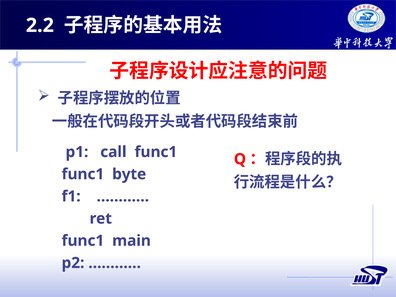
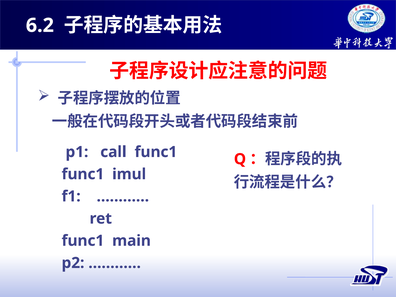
2.2: 2.2 -> 6.2 (40, 25)
byte: byte -> imul (129, 174)
